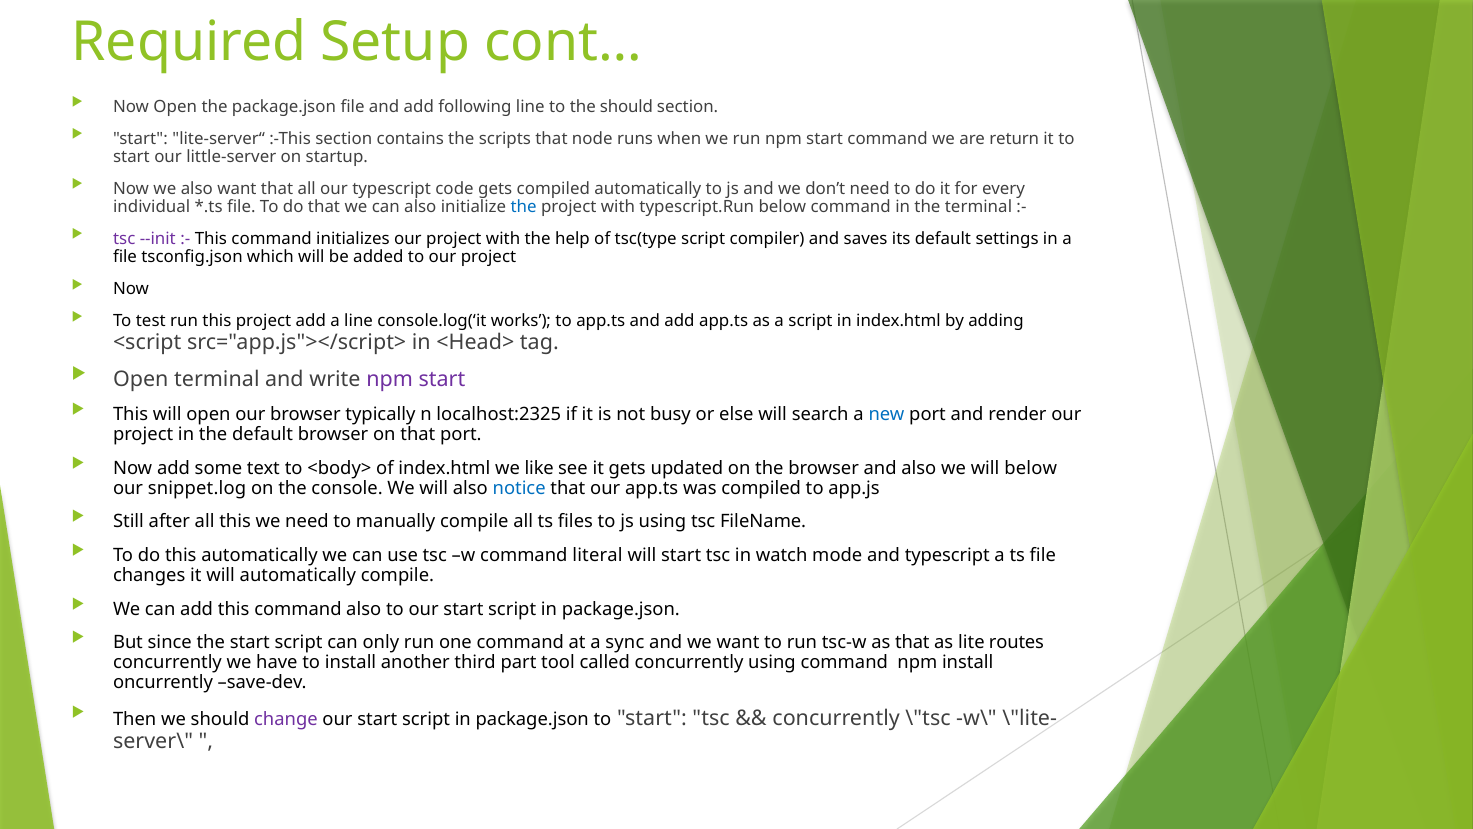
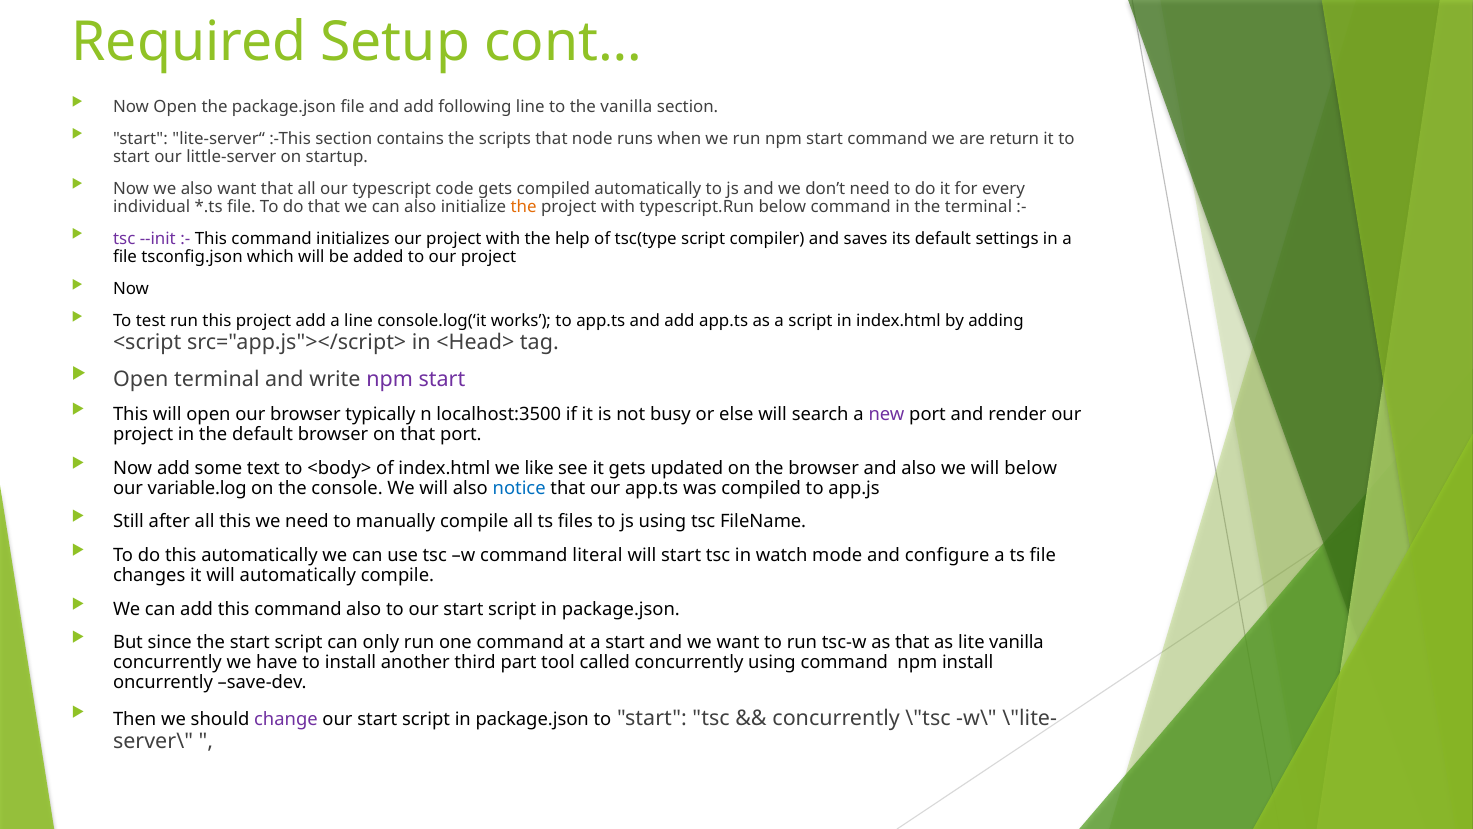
the should: should -> vanilla (626, 106)
the colour: blue -> orange (524, 207)
localhost:2325: localhost:2325 -> localhost:3500 (499, 414)
new colour: blue -> purple (886, 414)
snippet.log: snippet.log -> variable.log (197, 488)
and typescript: typescript -> configure (947, 555)
a sync: sync -> start (625, 642)
lite routes: routes -> vanilla (1016, 642)
